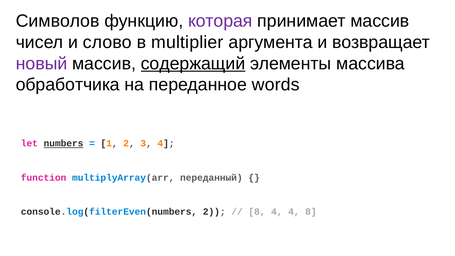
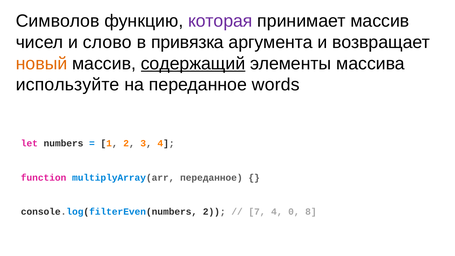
multiplier: multiplier -> привязка (187, 42)
новый colour: purple -> orange (42, 63)
обработчика: обработчика -> используйте (68, 85)
numbers underline: present -> none (64, 143)
multiplyArray(arr переданный: переданный -> переданное (211, 178)
8: 8 -> 7 (257, 212)
4 4: 4 -> 0 (294, 212)
